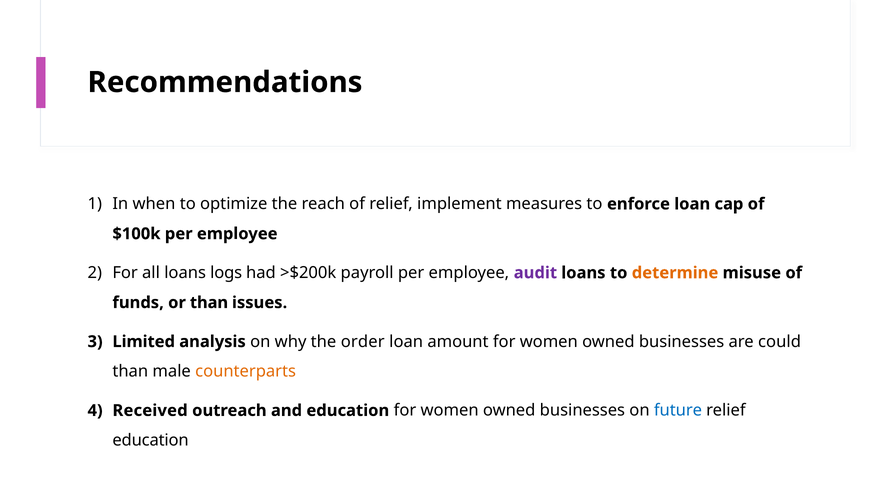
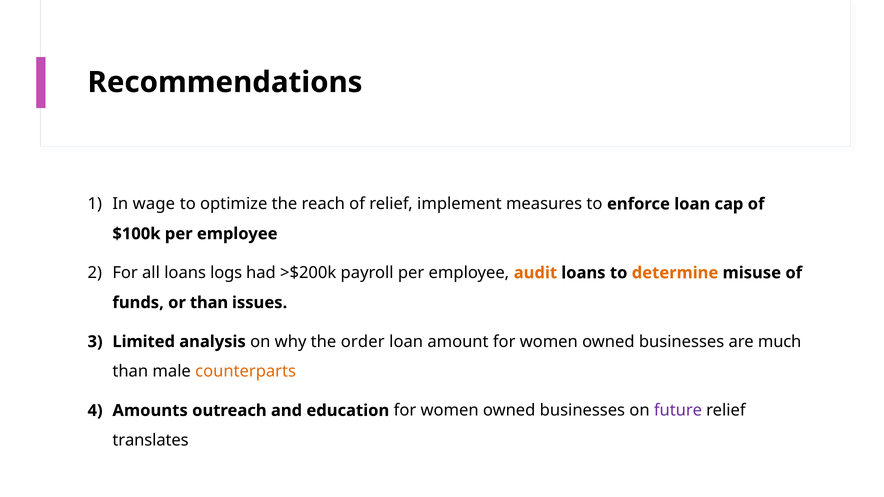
when: when -> wage (154, 204)
audit colour: purple -> orange (535, 273)
could: could -> much (780, 342)
Received: Received -> Amounts (150, 411)
future colour: blue -> purple (678, 411)
education: education -> translates (151, 441)
